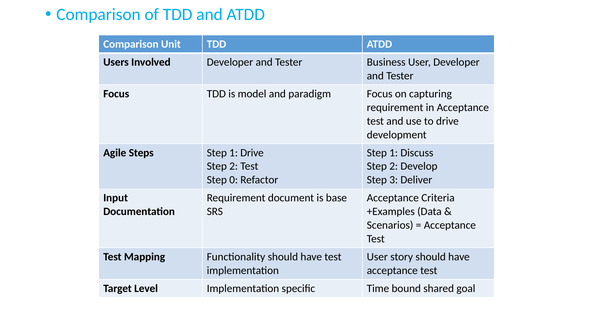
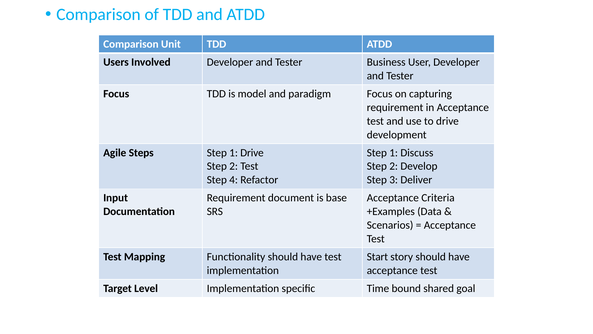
0: 0 -> 4 (234, 180)
User: User -> Start (377, 256)
